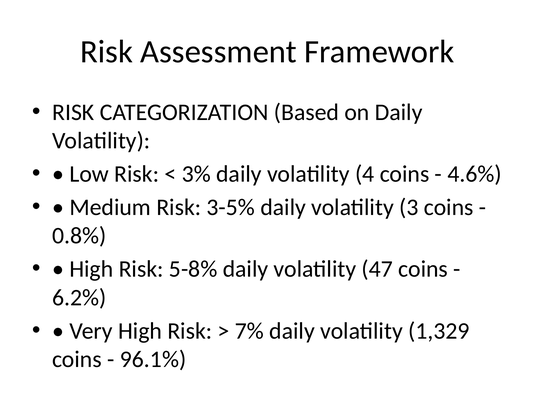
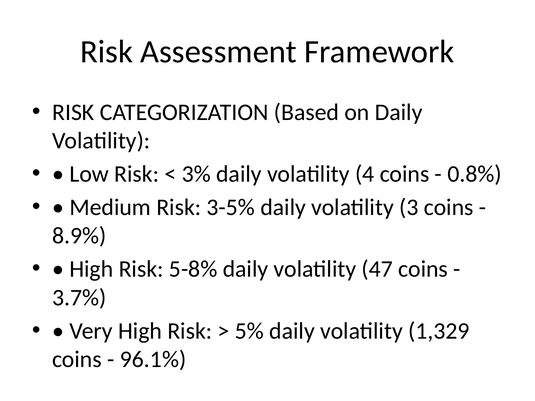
4.6%: 4.6% -> 0.8% (474, 174)
0.8%: 0.8% -> 8.9% (79, 236)
6.2%: 6.2% -> 3.7% (79, 298)
7%: 7% -> 5% (249, 331)
